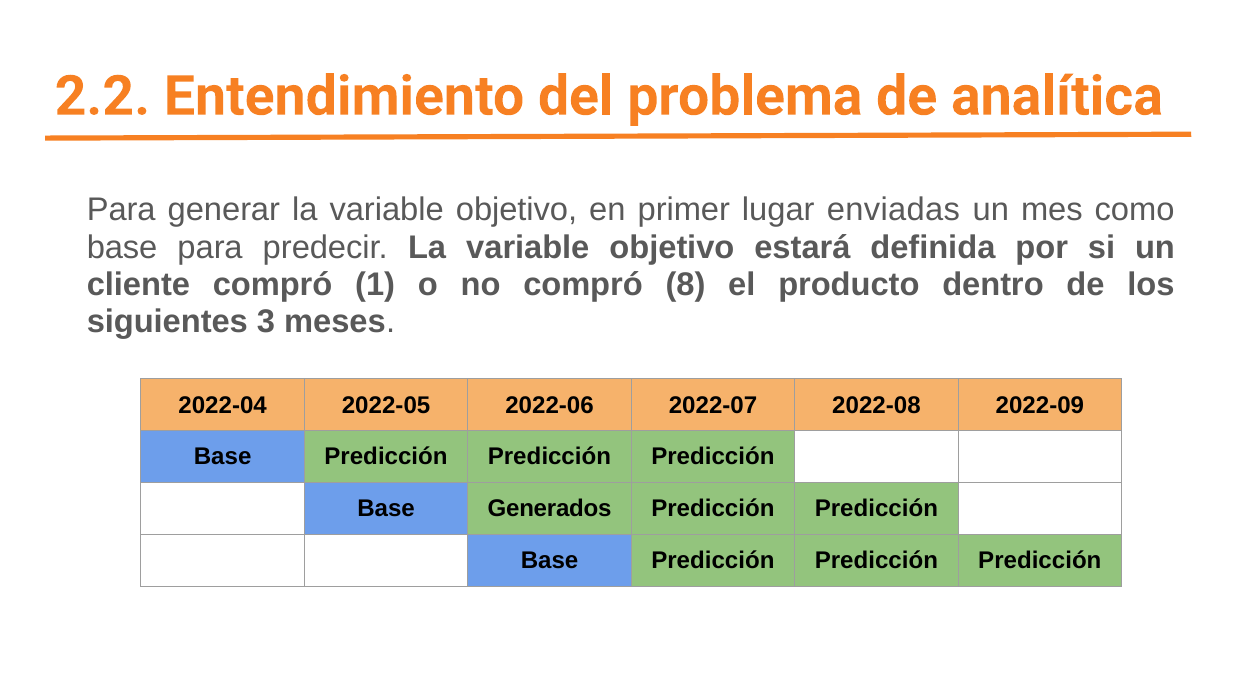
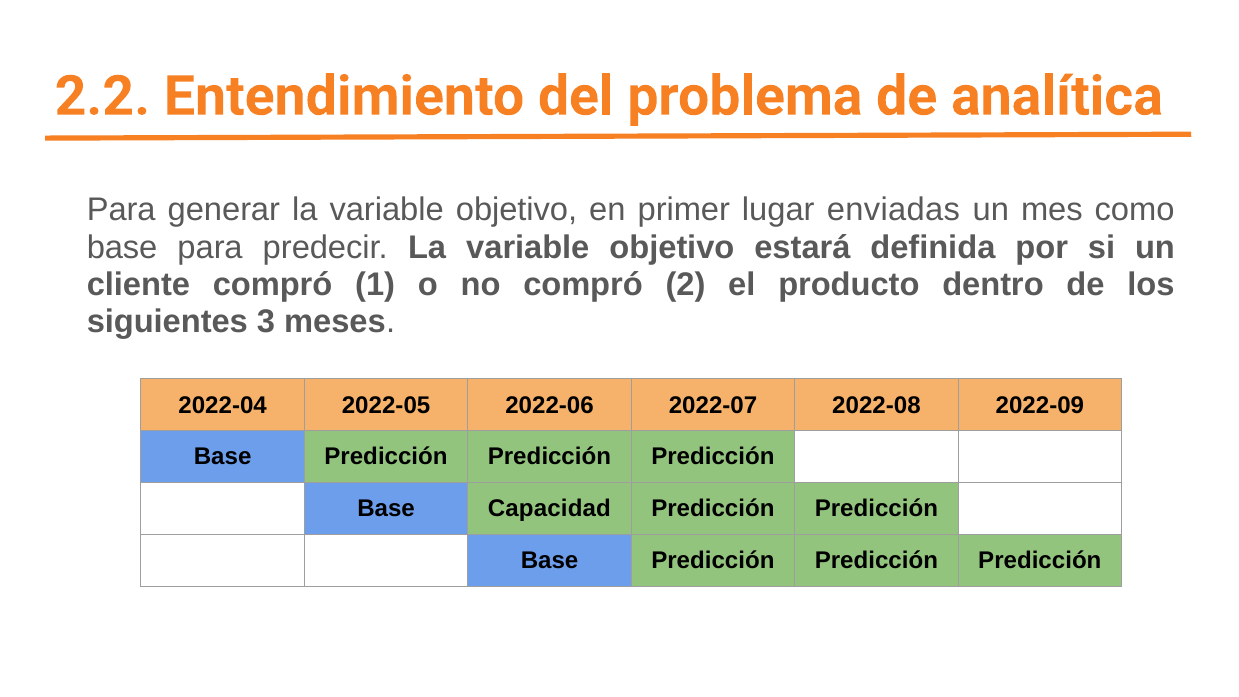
8: 8 -> 2 (686, 285)
Generados: Generados -> Capacidad (549, 509)
